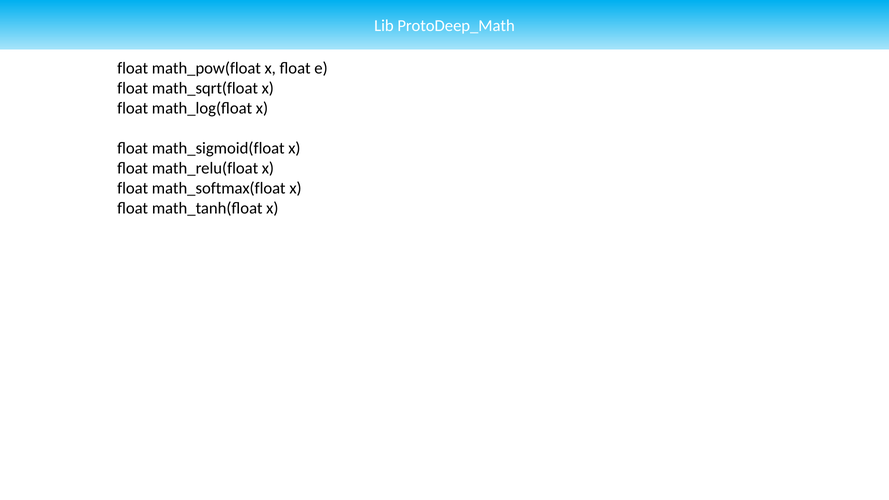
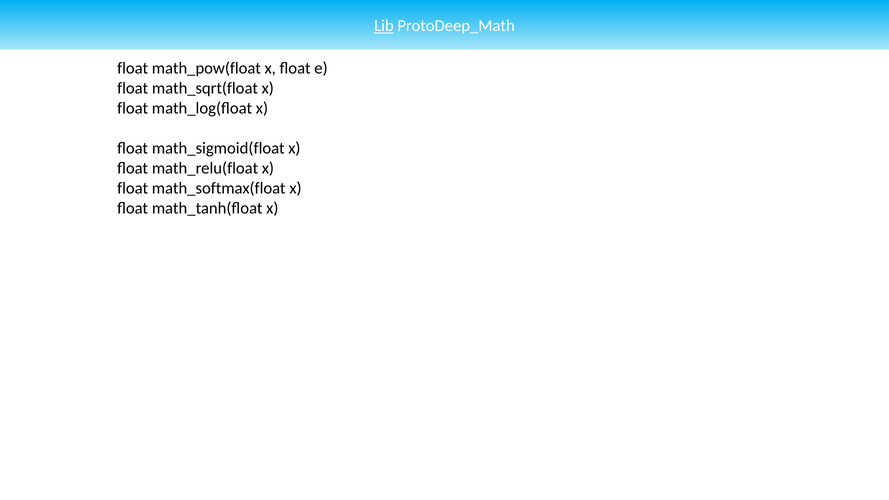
Lib underline: none -> present (384, 26)
